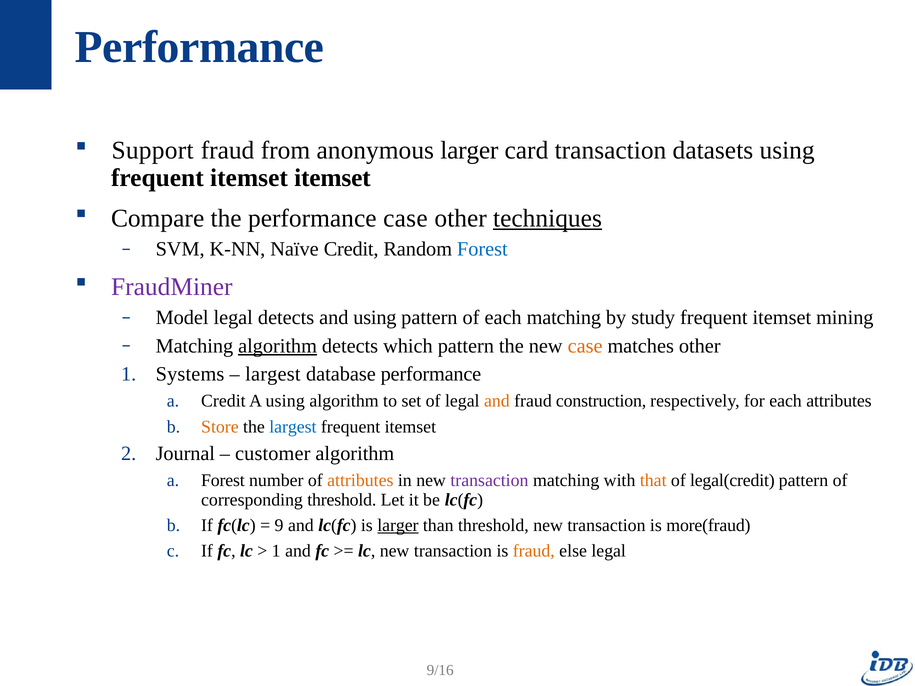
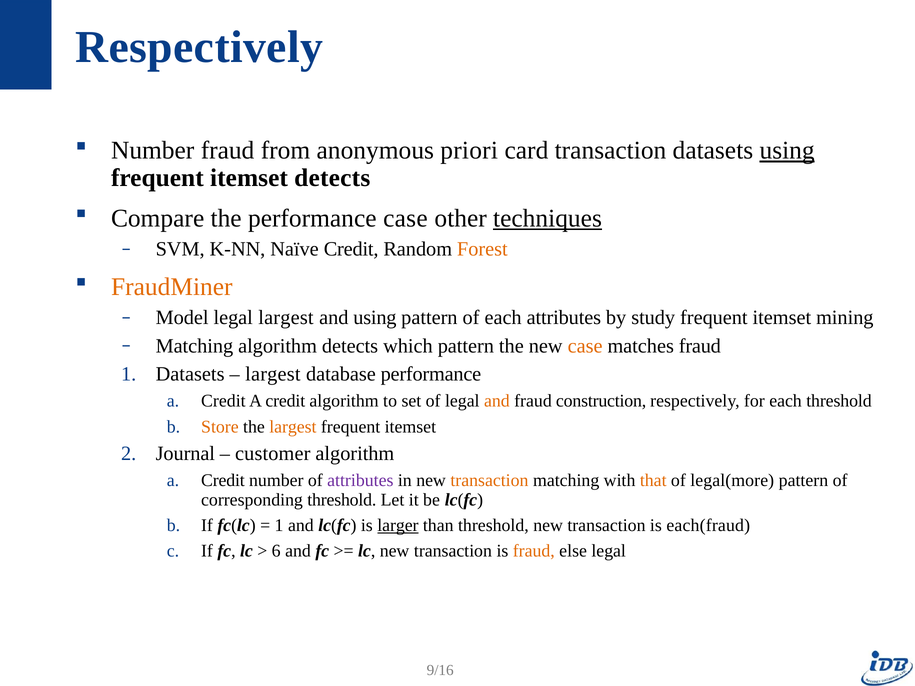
Performance: Performance -> Respectively (199, 47)
Support: Support -> Number (153, 151)
anonymous larger: larger -> priori (469, 151)
using underline: none -> present (787, 151)
itemset itemset: itemset -> detects (332, 178)
Forest colour: blue -> orange (482, 249)
FraudMiner colour: purple -> orange (172, 287)
legal detects: detects -> largest (286, 318)
each matching: matching -> attributes (564, 318)
algorithm underline: present -> none (278, 346)
matches other: other -> fraud (700, 346)
Systems: Systems -> Datasets (190, 374)
using: using -> credit (285, 401)
each attributes: attributes -> threshold (839, 401)
largest colour: blue -> orange (293, 427)
Forest: Forest -> Credit (223, 481)
attributes colour: orange -> purple (360, 481)
transaction colour: purple -> orange (489, 481)
legal(credit: legal(credit -> legal(more (732, 481)
9: 9 -> 1 (279, 526)
more(fraud: more(fraud -> each(fraud (708, 526)
1: 1 -> 6 (276, 551)
